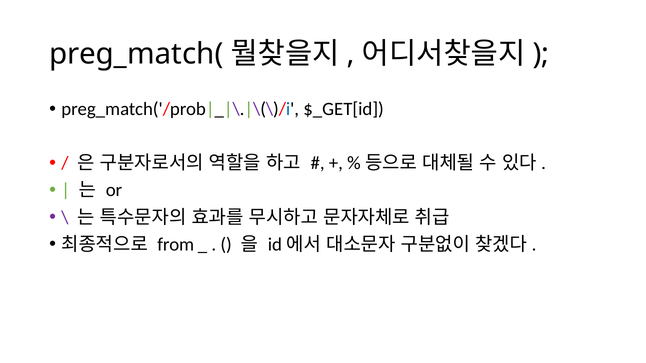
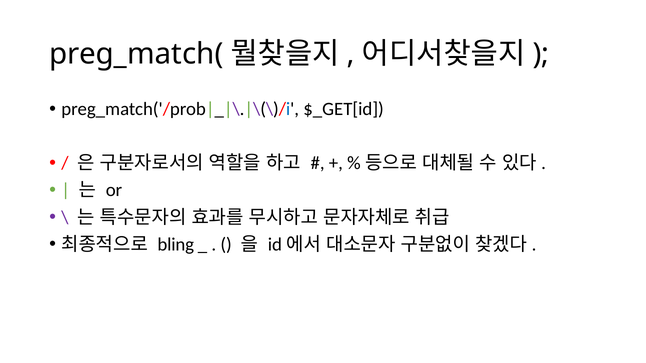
from: from -> bling (176, 245)
